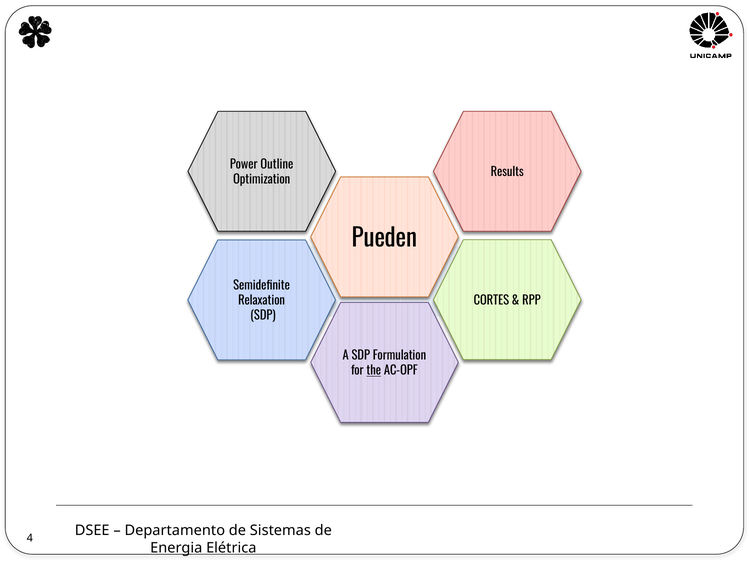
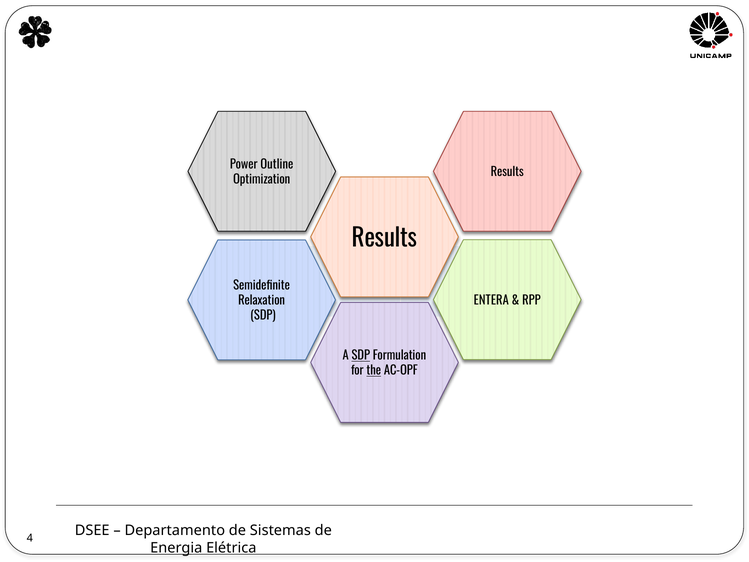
Pueden: Pueden -> Results (385, 239)
CORTES: CORTES -> ENTERA (491, 300)
SDP underline: none -> present (361, 356)
